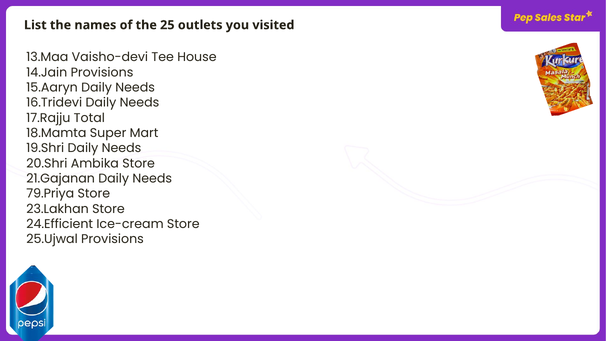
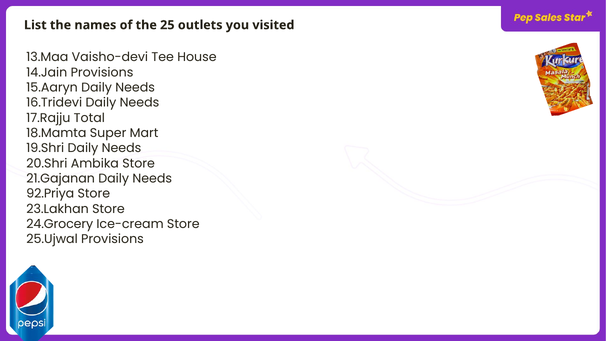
79.Priya: 79.Priya -> 92.Priya (50, 194)
24.Efficient: 24.Efficient -> 24.Grocery (60, 224)
